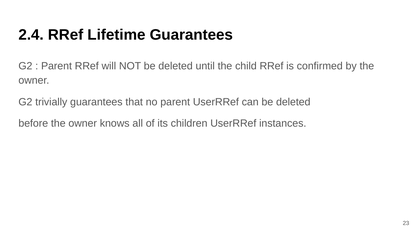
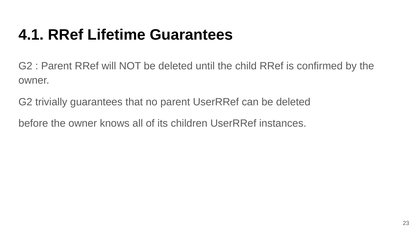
2.4: 2.4 -> 4.1 (31, 35)
